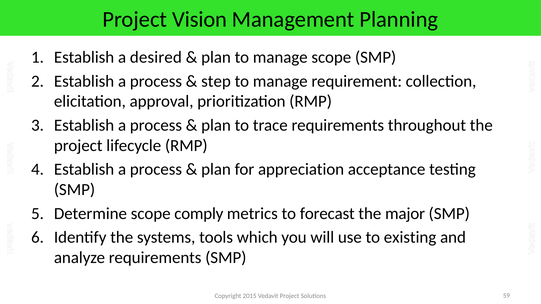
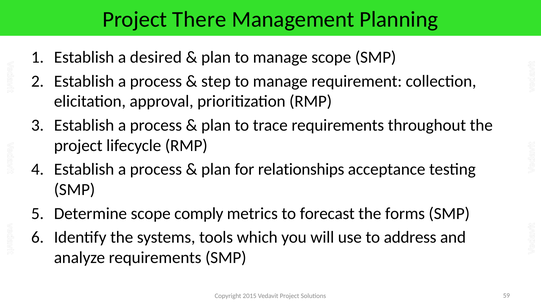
Vision: Vision -> There (199, 19)
appreciation: appreciation -> relationships (301, 170)
major: major -> forms (405, 214)
existing: existing -> address (410, 238)
